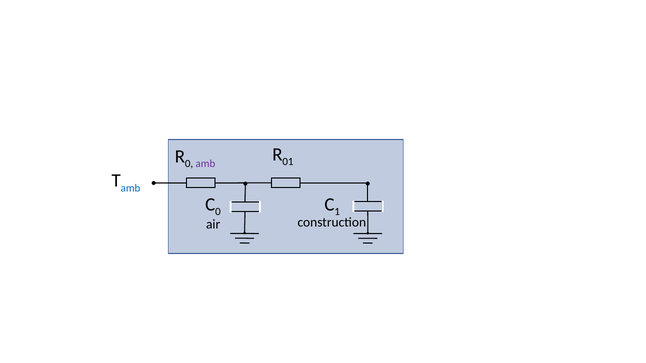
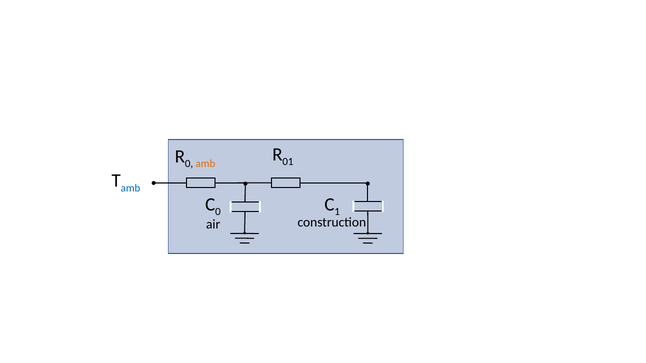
amb colour: purple -> orange (205, 164)
